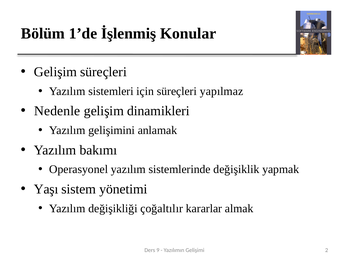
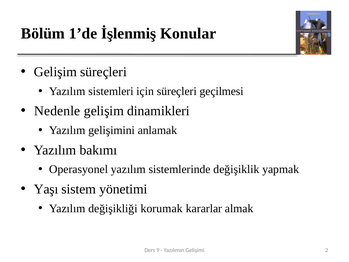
yapılmaz: yapılmaz -> geçilmesi (222, 91)
çoğaltılır: çoğaltılır -> korumak (162, 208)
